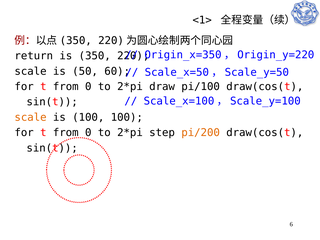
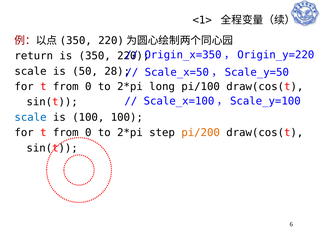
60: 60 -> 28 (117, 71)
draw: draw -> long (162, 87)
scale colour: orange -> blue (31, 117)
